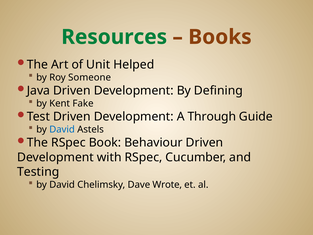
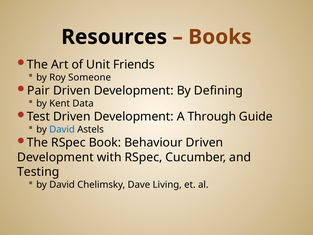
Resources colour: green -> black (114, 37)
Helped: Helped -> Friends (134, 64)
Java: Java -> Pair (38, 90)
Fake: Fake -> Data (83, 103)
Wrote: Wrote -> Living (167, 185)
